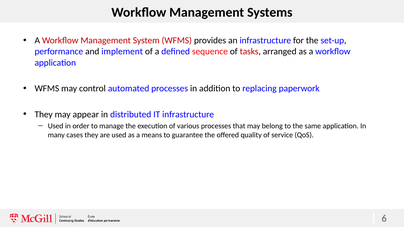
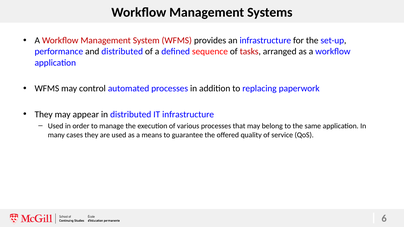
and implement: implement -> distributed (122, 52)
